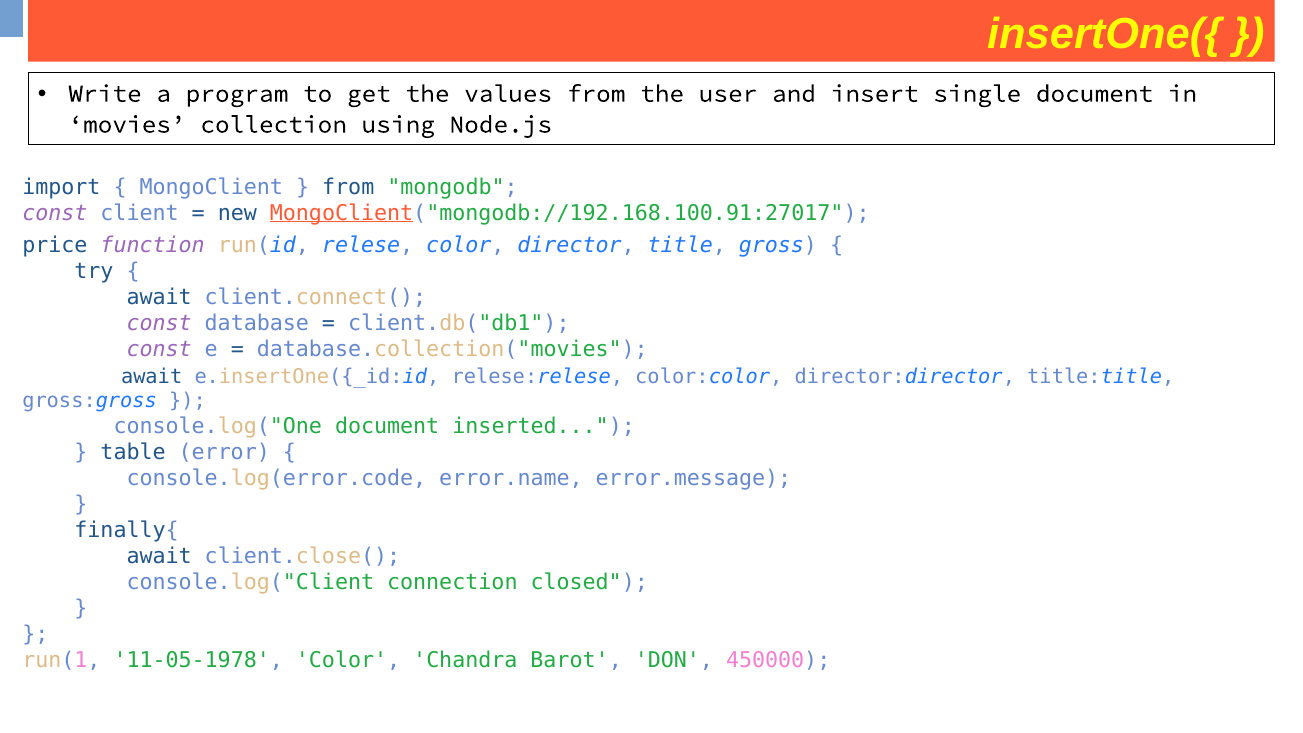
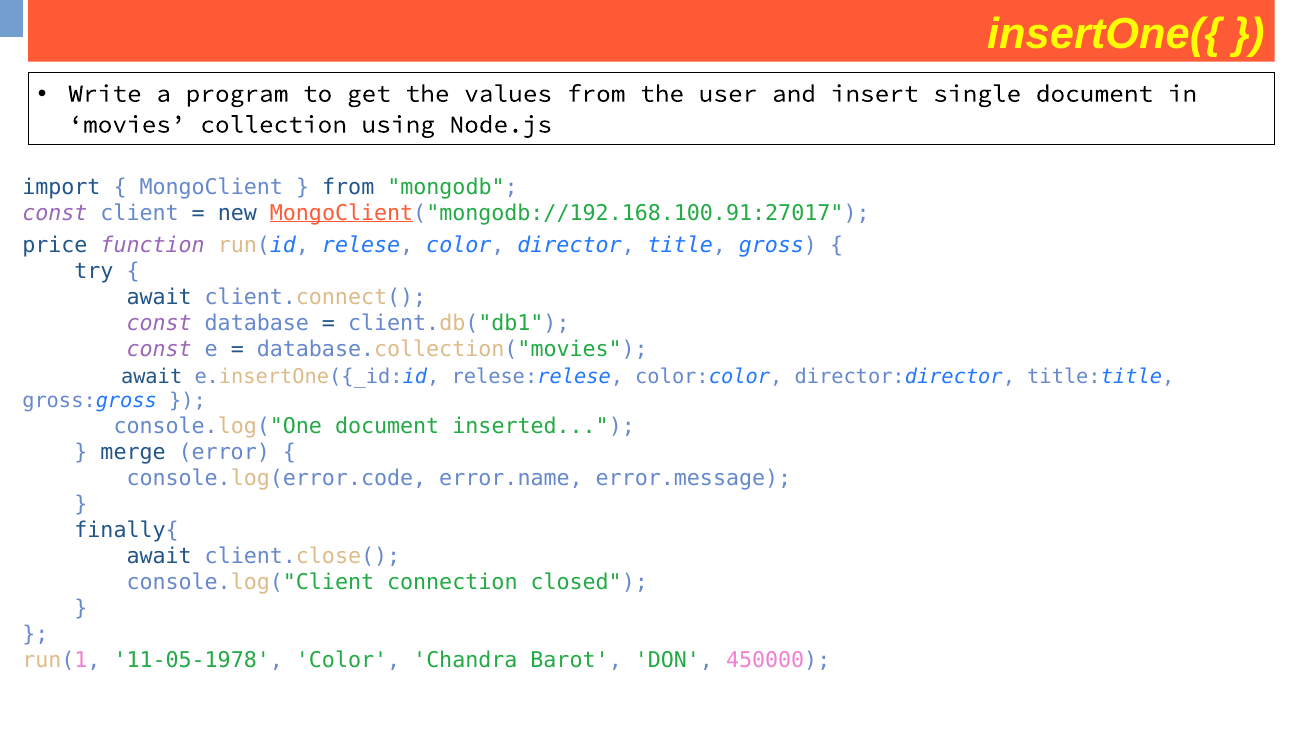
table: table -> merge (133, 452)
